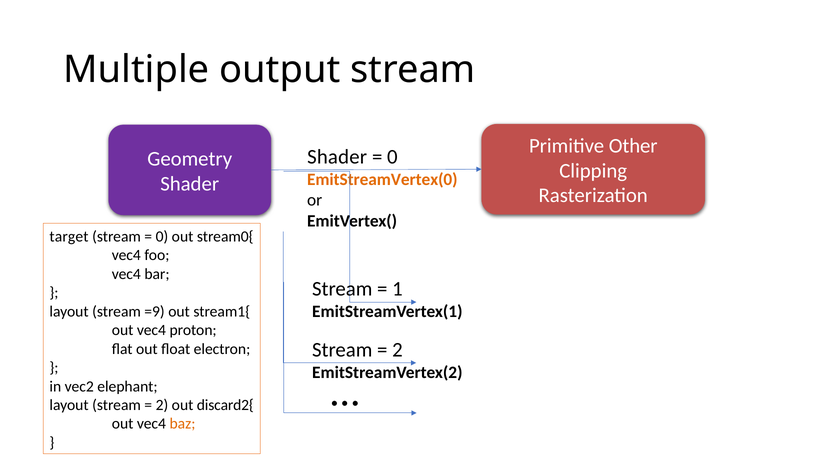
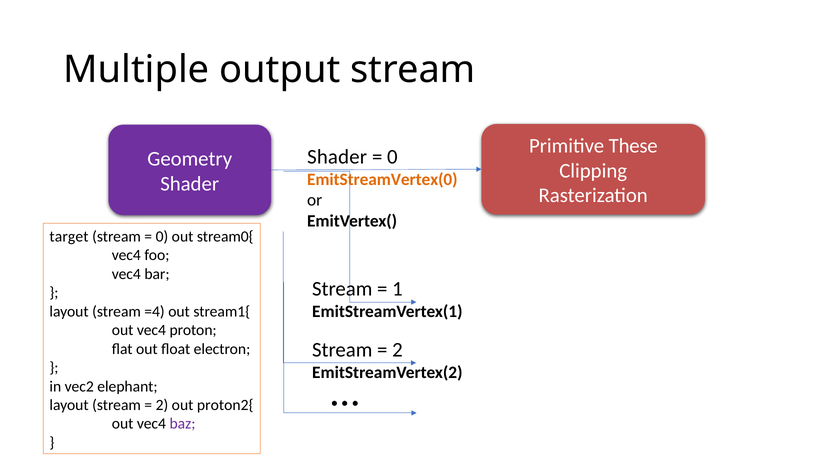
Other: Other -> These (633, 146)
=9: =9 -> =4 (155, 311)
discard2{: discard2{ -> proton2{ (225, 405)
baz colour: orange -> purple (182, 423)
